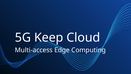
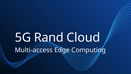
Keep: Keep -> Rand (49, 37)
